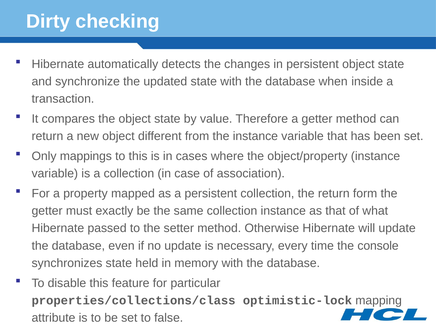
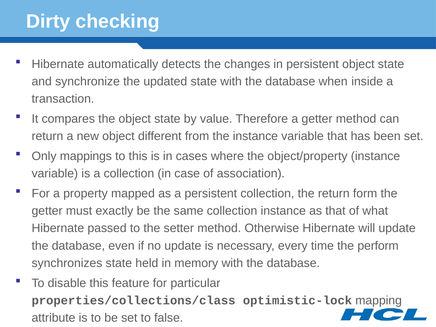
console: console -> perform (378, 246)
